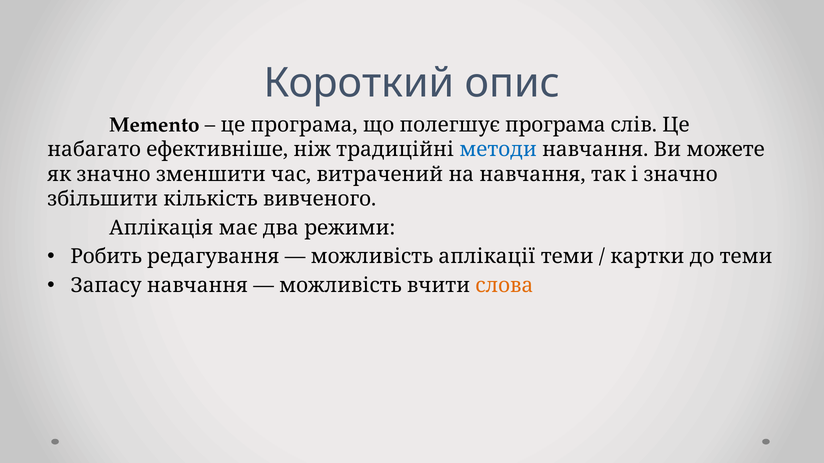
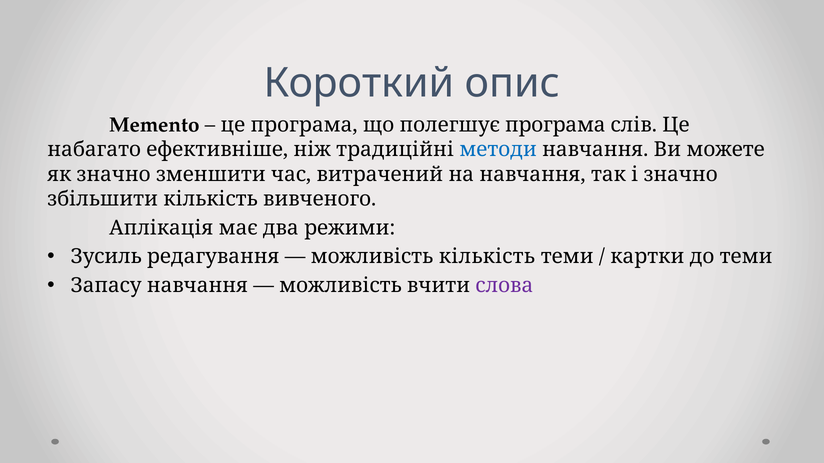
Робить: Робить -> Зусиль (106, 257)
можливість аплікації: аплікації -> кількість (487, 257)
слова colour: orange -> purple (504, 286)
